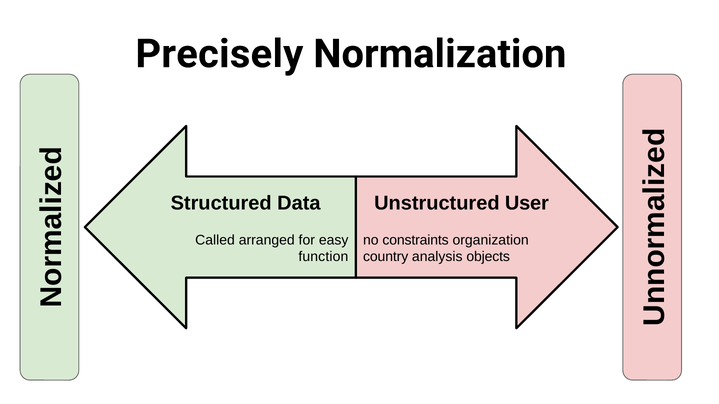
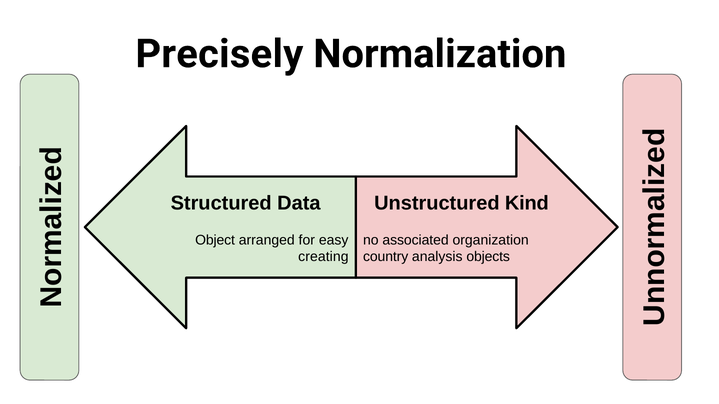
User: User -> Kind (527, 204)
Called: Called -> Object (215, 240)
constraints: constraints -> associated (416, 240)
function: function -> creating (323, 257)
